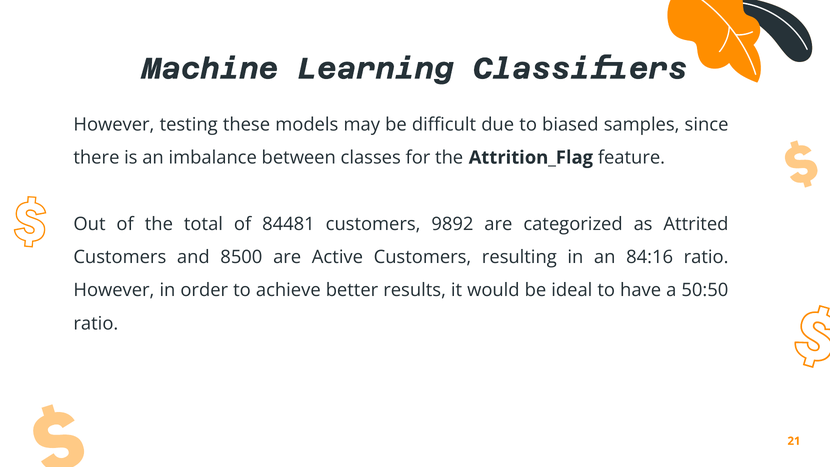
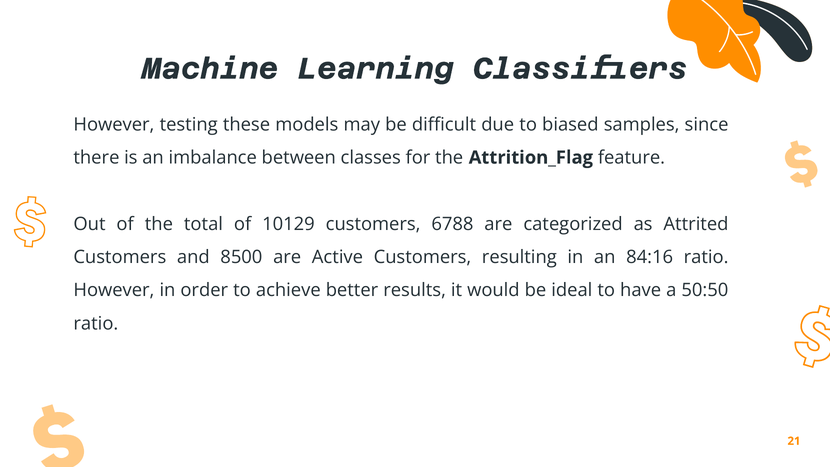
84481: 84481 -> 10129 (288, 224)
9892: 9892 -> 6788 (452, 224)
